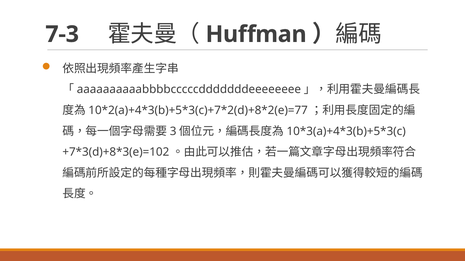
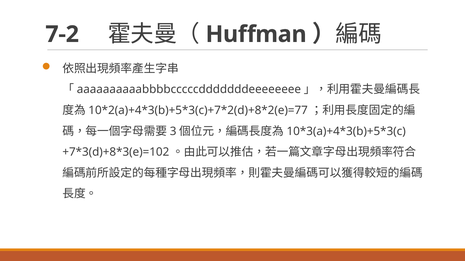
7-3: 7-3 -> 7-2 (62, 34)
